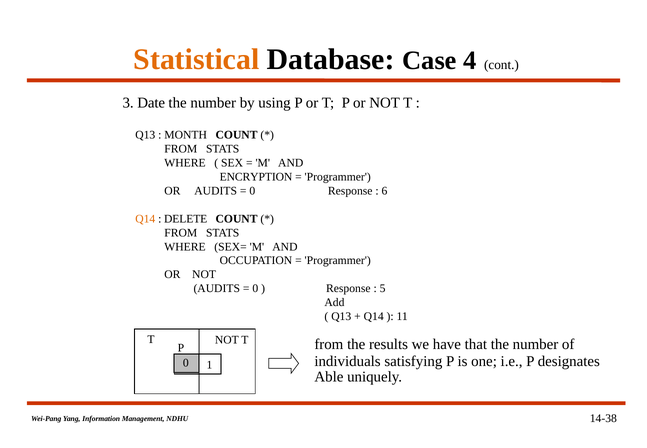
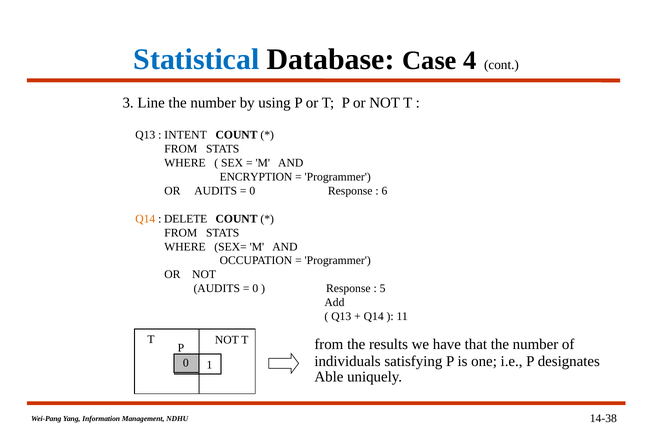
Statistical colour: orange -> blue (196, 59)
Date: Date -> Line (151, 103)
MONTH: MONTH -> INTENT (186, 135)
